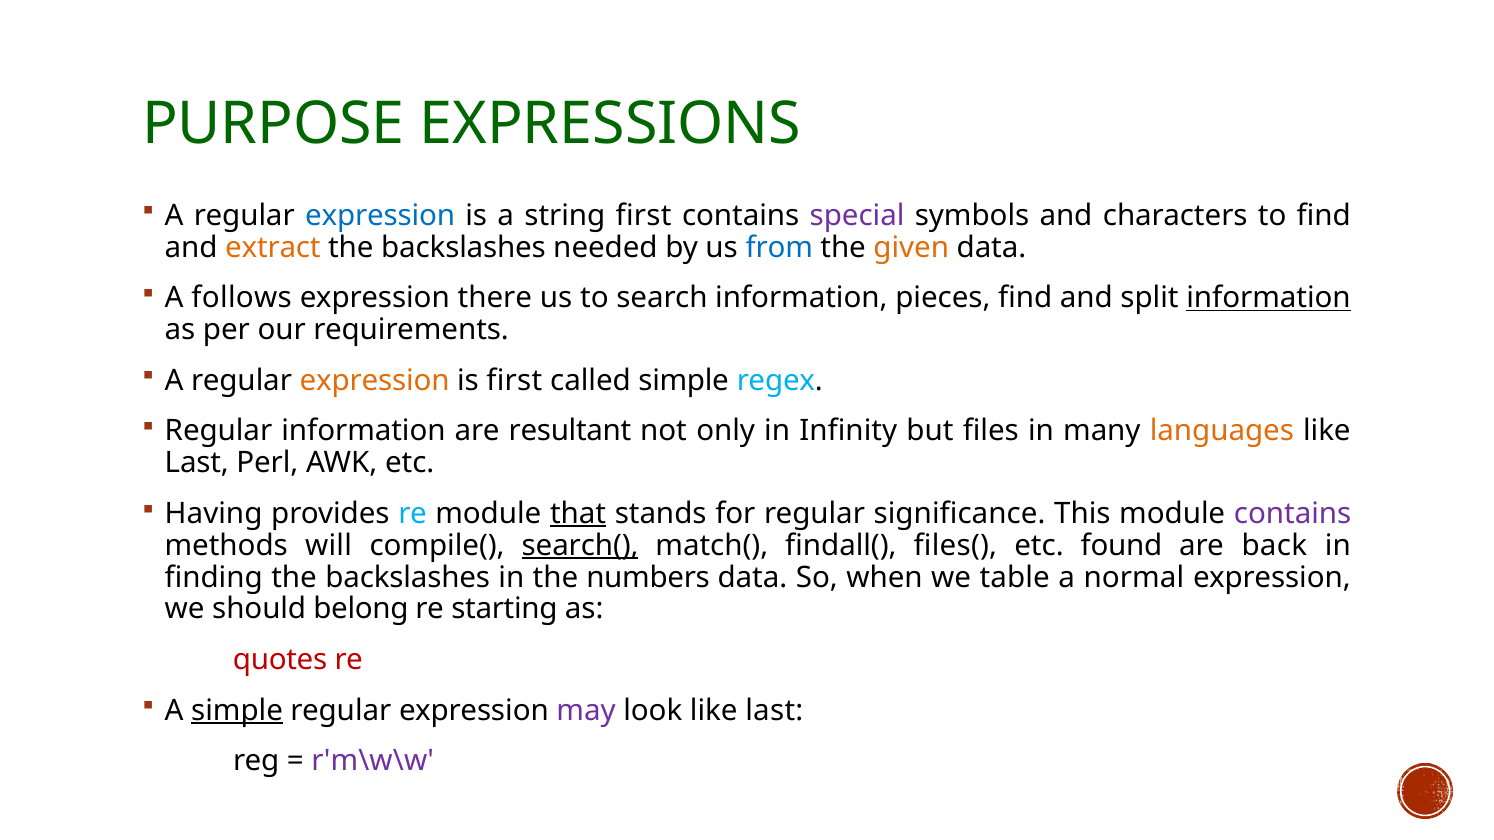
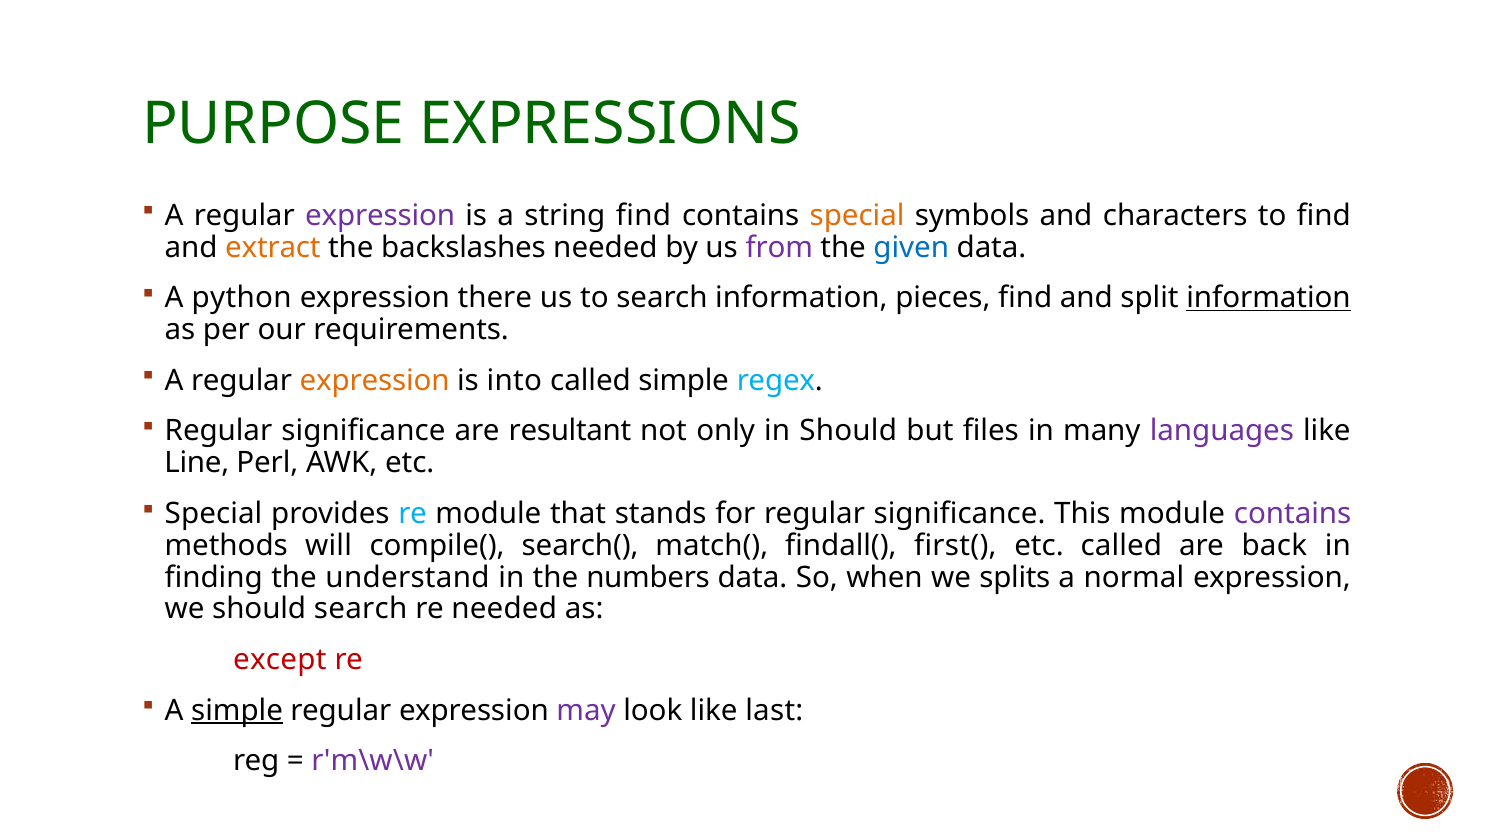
expression colour: blue -> purple (380, 215)
string first: first -> find (644, 215)
special colour: purple -> orange (857, 215)
from colour: blue -> purple (779, 247)
given colour: orange -> blue (911, 247)
follows: follows -> python (242, 298)
is first: first -> into (514, 381)
information: information -> significance (363, 431)
in Infinity: Infinity -> Should (848, 431)
languages colour: orange -> purple (1222, 431)
Last: Last -> Line (197, 463)
Having: Having -> Special (214, 514)
that underline: present -> none (578, 514)
search( underline: present -> none (580, 546)
files(: files( -> first( (955, 546)
etc found: found -> called (1121, 546)
finding the backslashes: backslashes -> understand (407, 578)
table: table -> splits (1015, 578)
should belong: belong -> search (361, 610)
re starting: starting -> needed (504, 610)
quotes: quotes -> except (280, 660)
